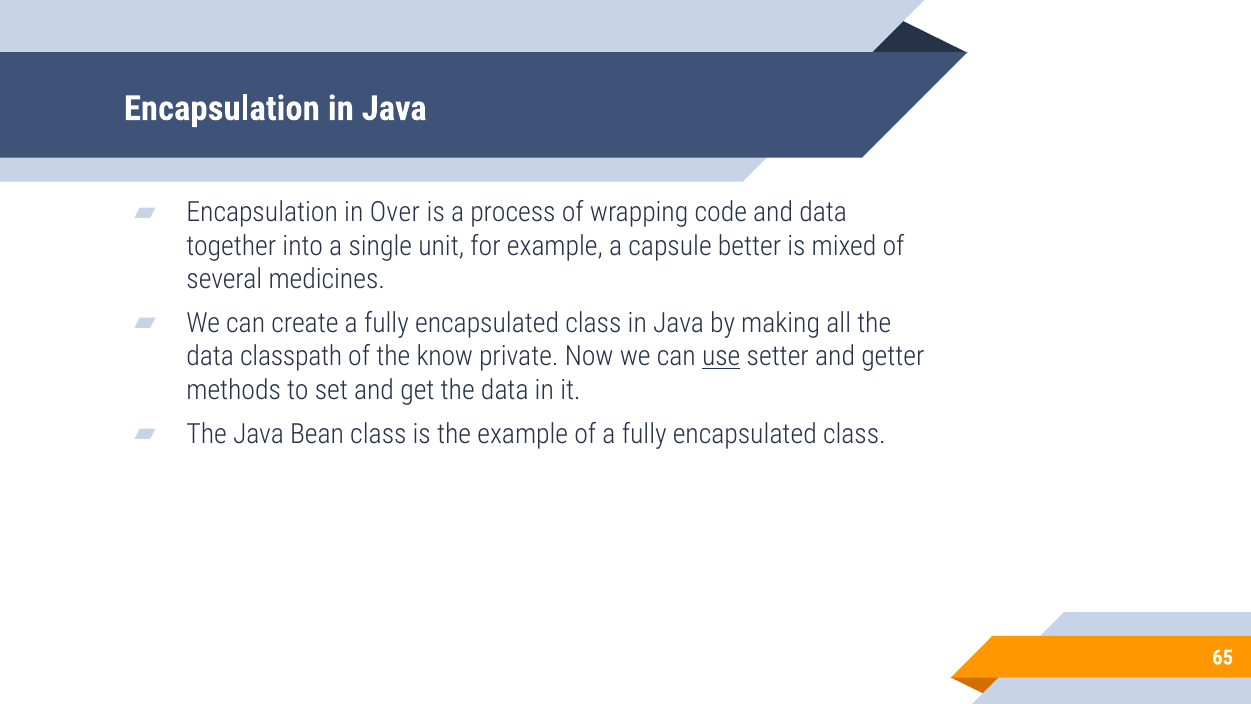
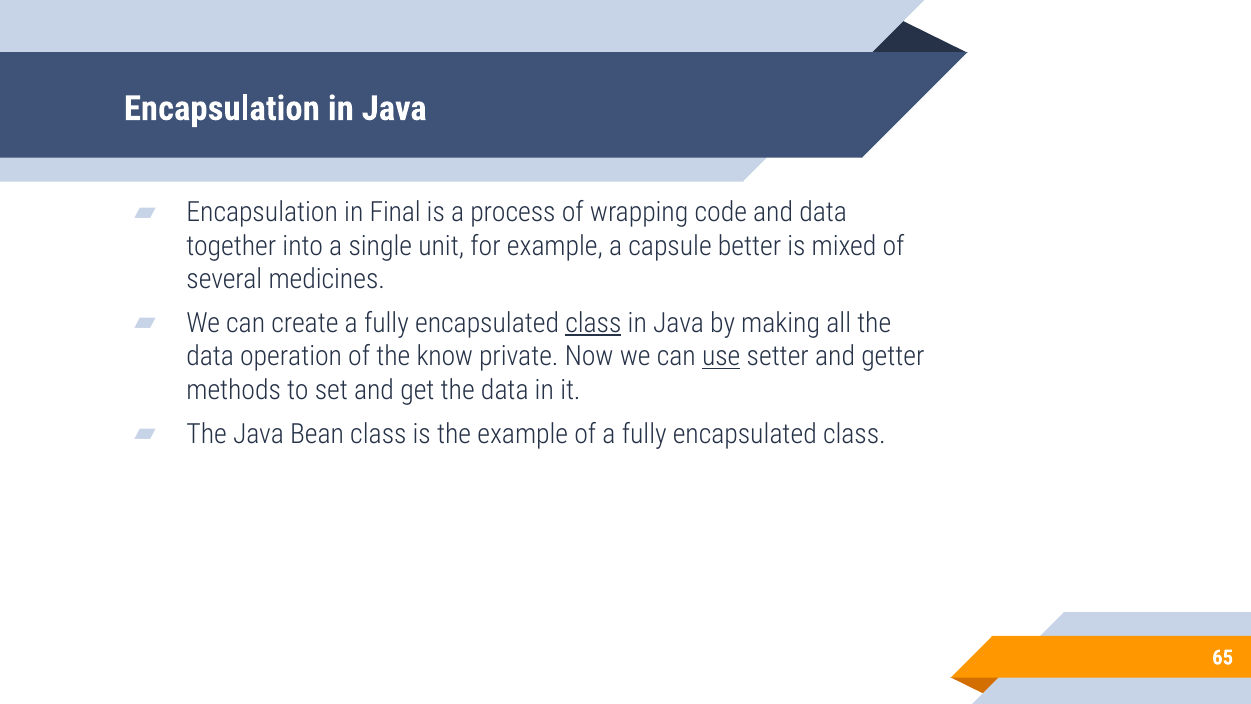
Over: Over -> Final (395, 213)
class underline: none -> present (593, 323)
classpath: classpath -> operation (291, 357)
